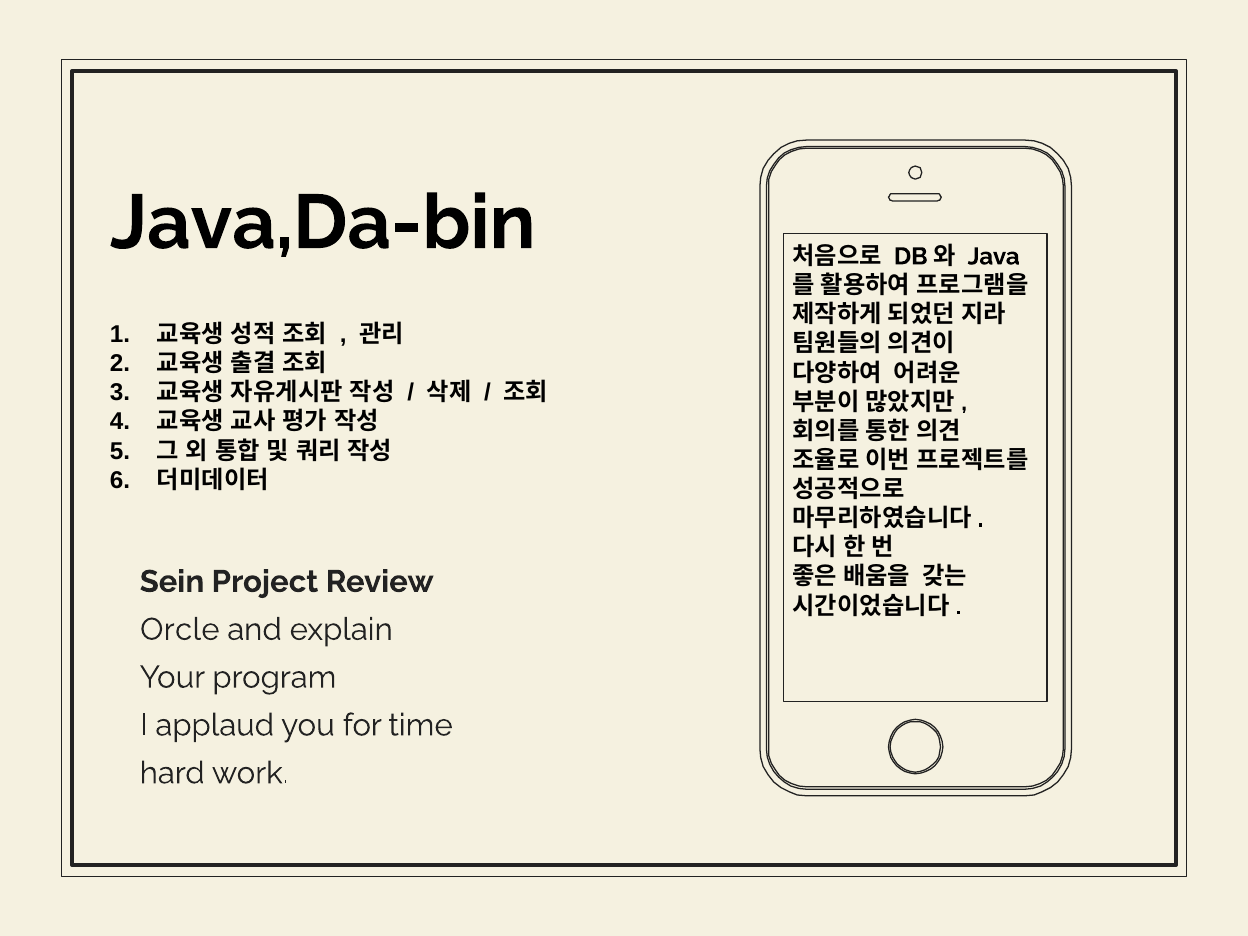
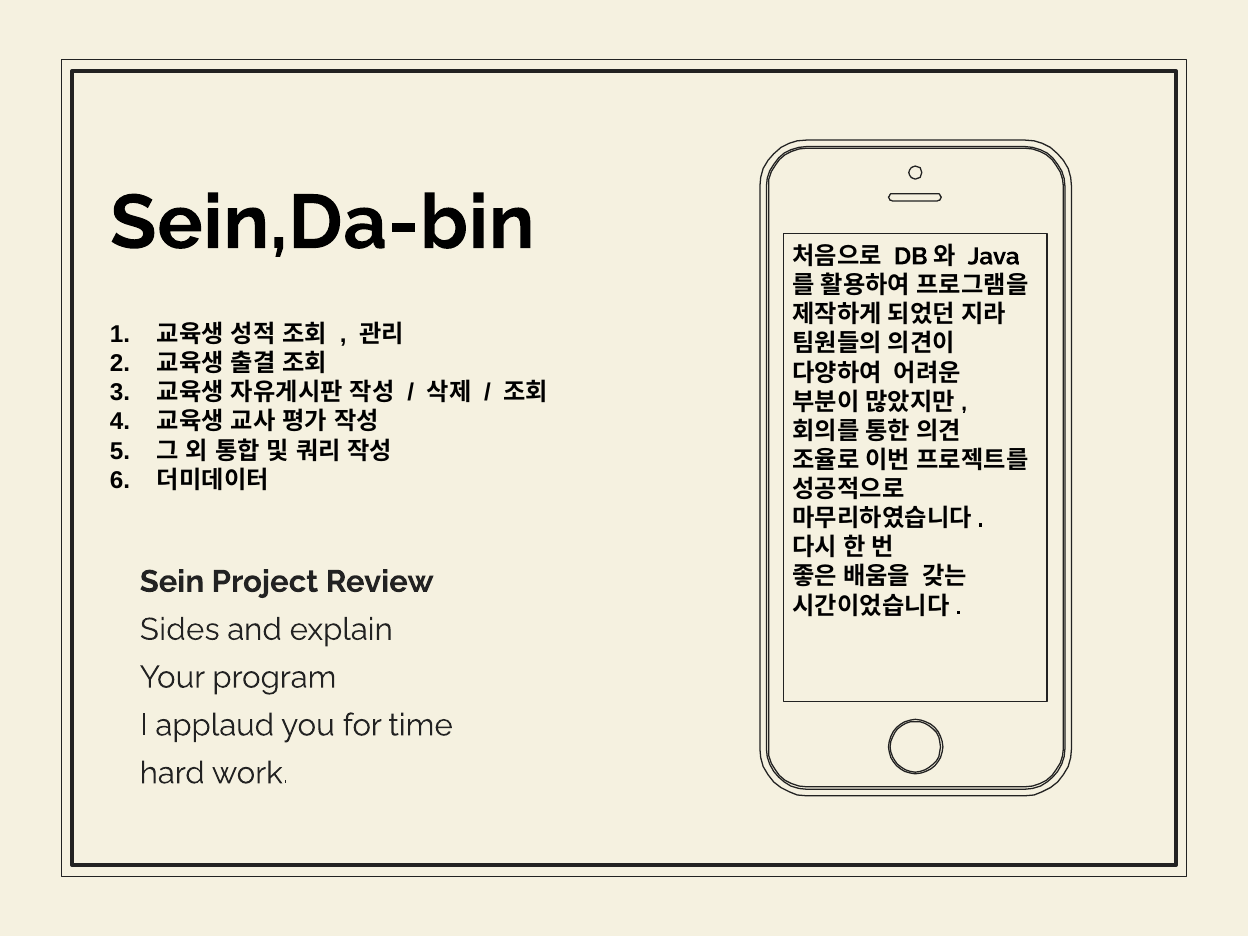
Java,Da-bin: Java,Da-bin -> Sein,Da-bin (322, 223)
Orcle: Orcle -> Sides (180, 629)
